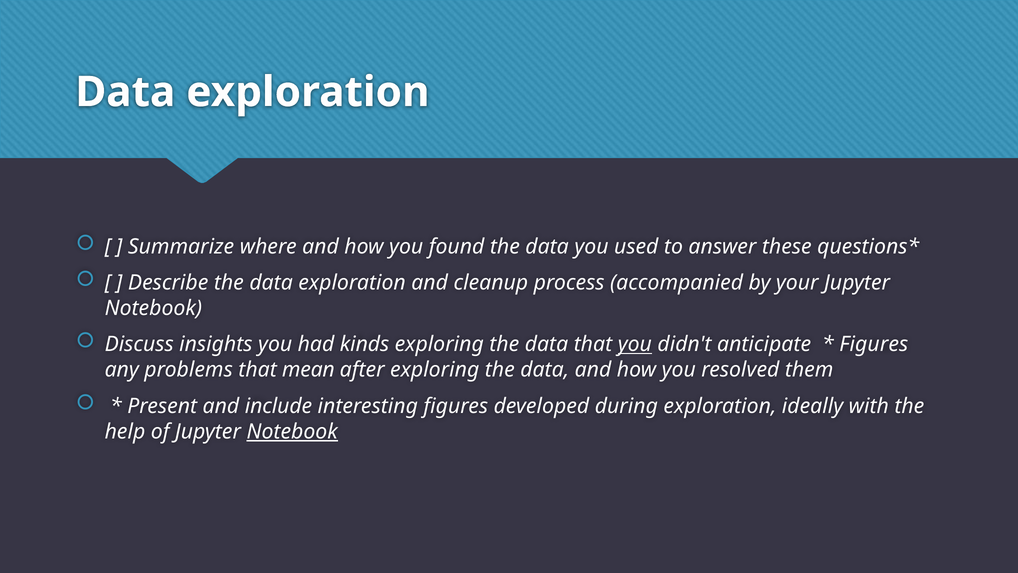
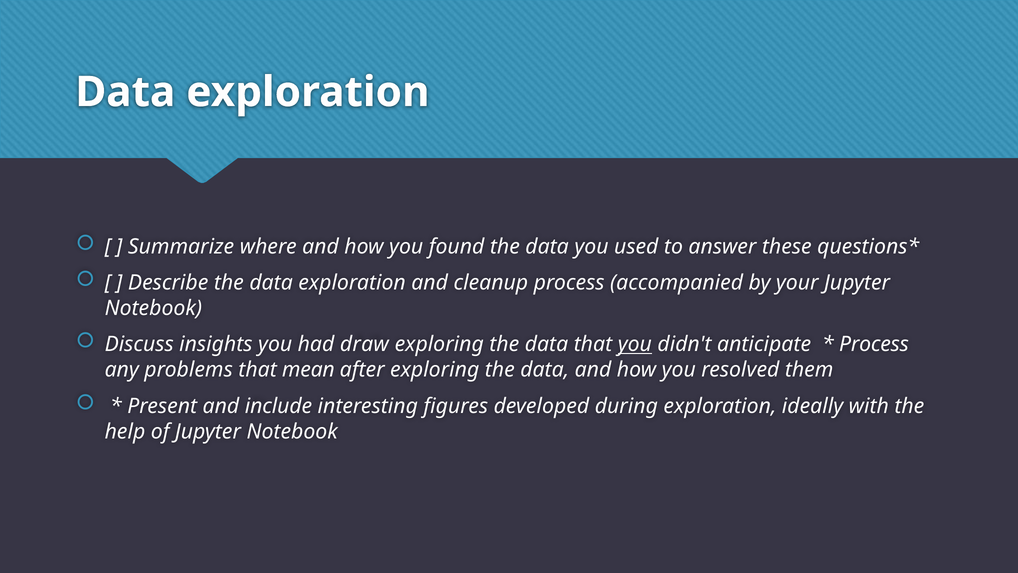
kinds: kinds -> draw (364, 344)
Figures: Figures -> Process (874, 344)
Notebook underline: present -> none (292, 431)
